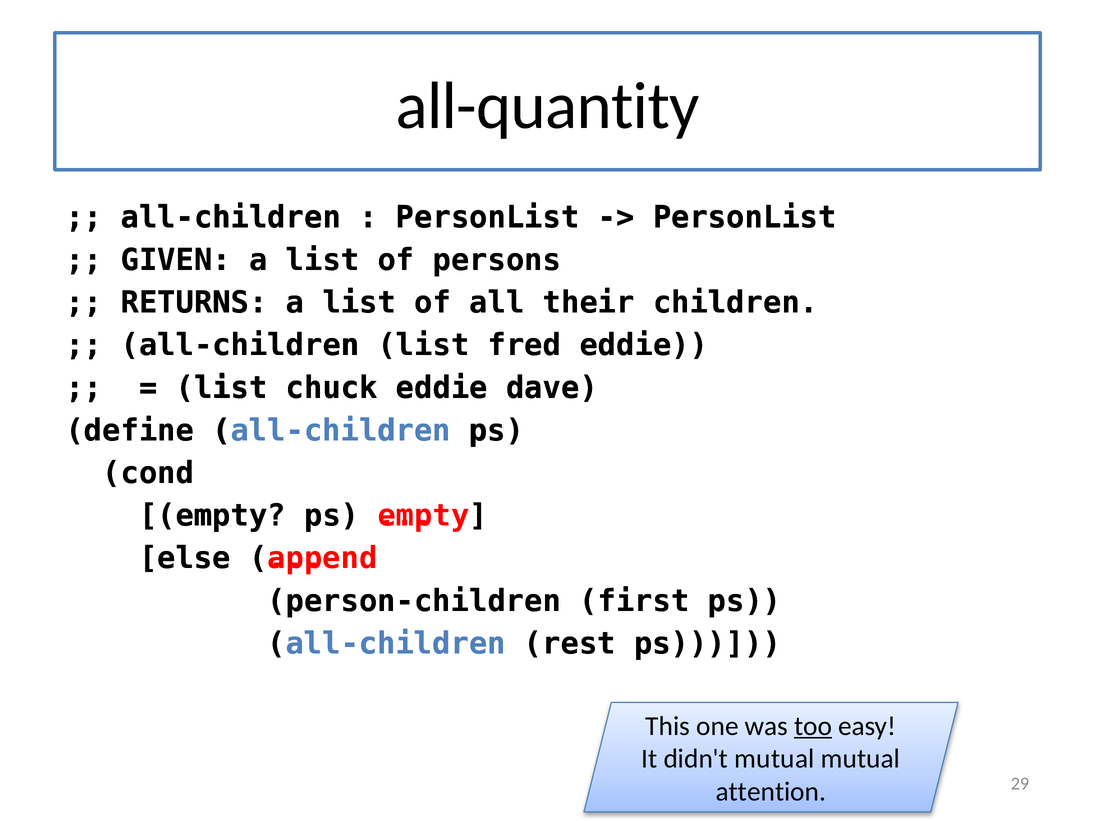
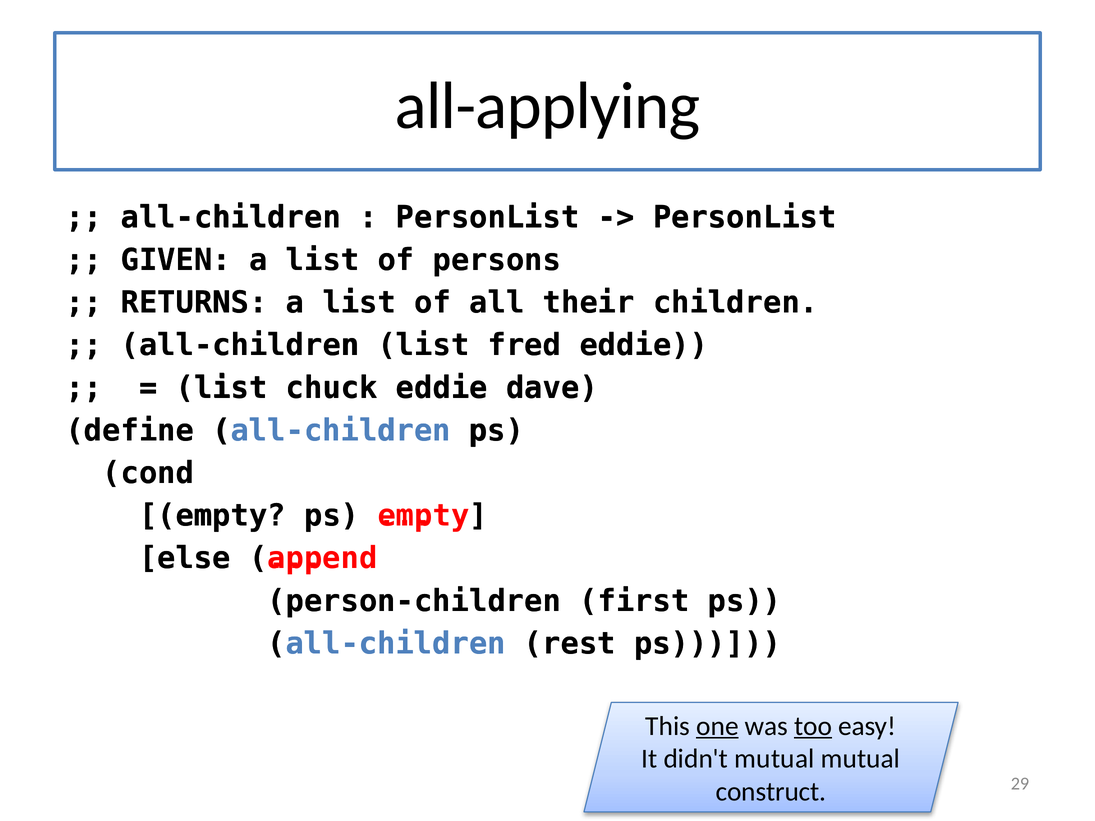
all-quantity: all-quantity -> all-applying (548, 106)
one underline: none -> present (717, 726)
attention: attention -> construct (771, 792)
